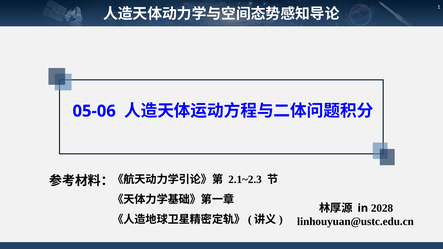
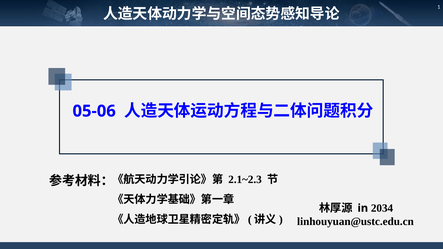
2028: 2028 -> 2034 (382, 208)
